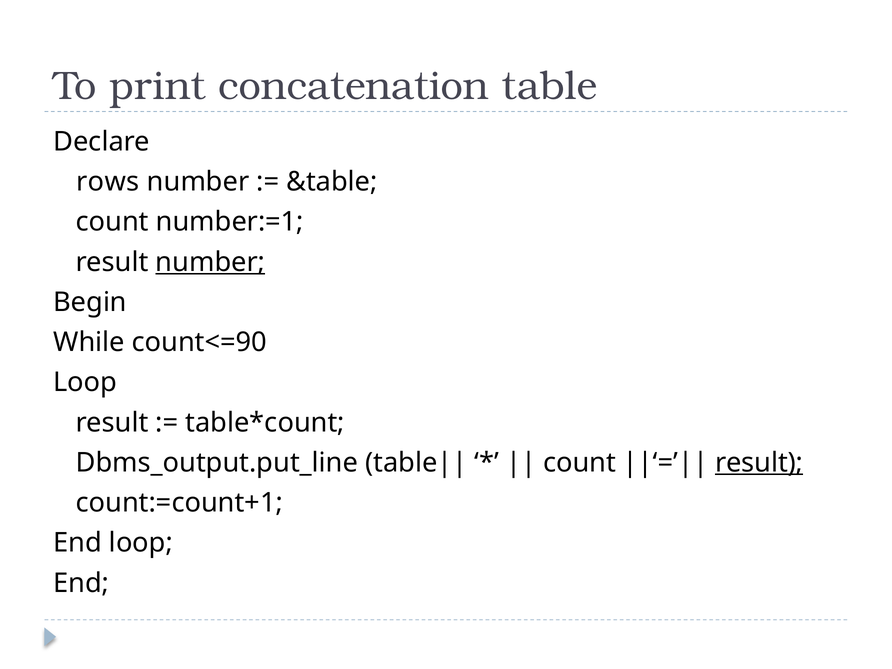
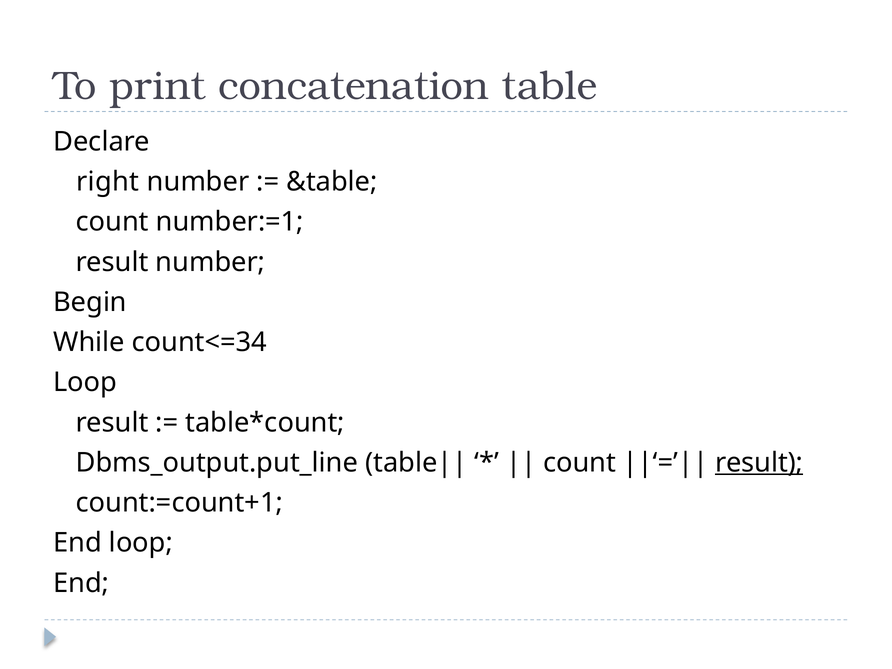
rows: rows -> right (108, 182)
number underline: present -> none (210, 262)
count<=90: count<=90 -> count<=34 (199, 342)
